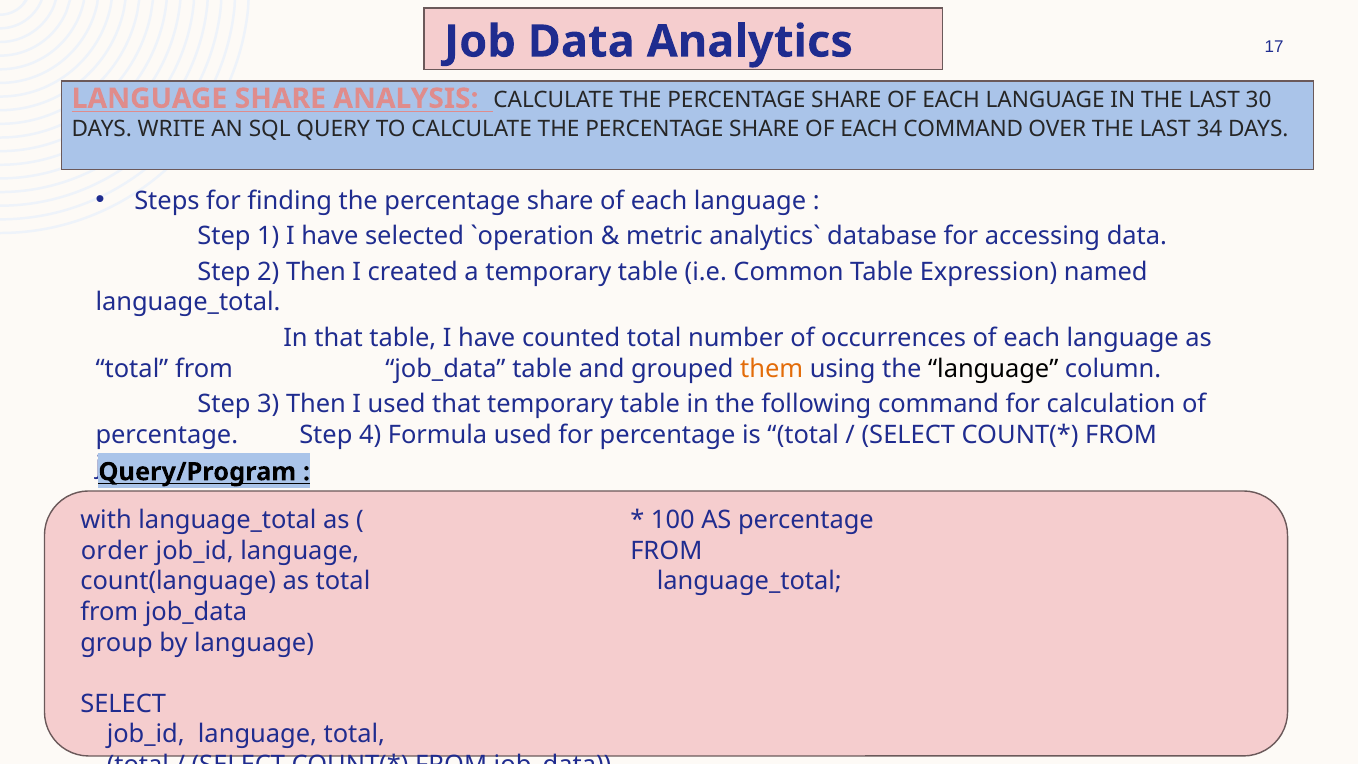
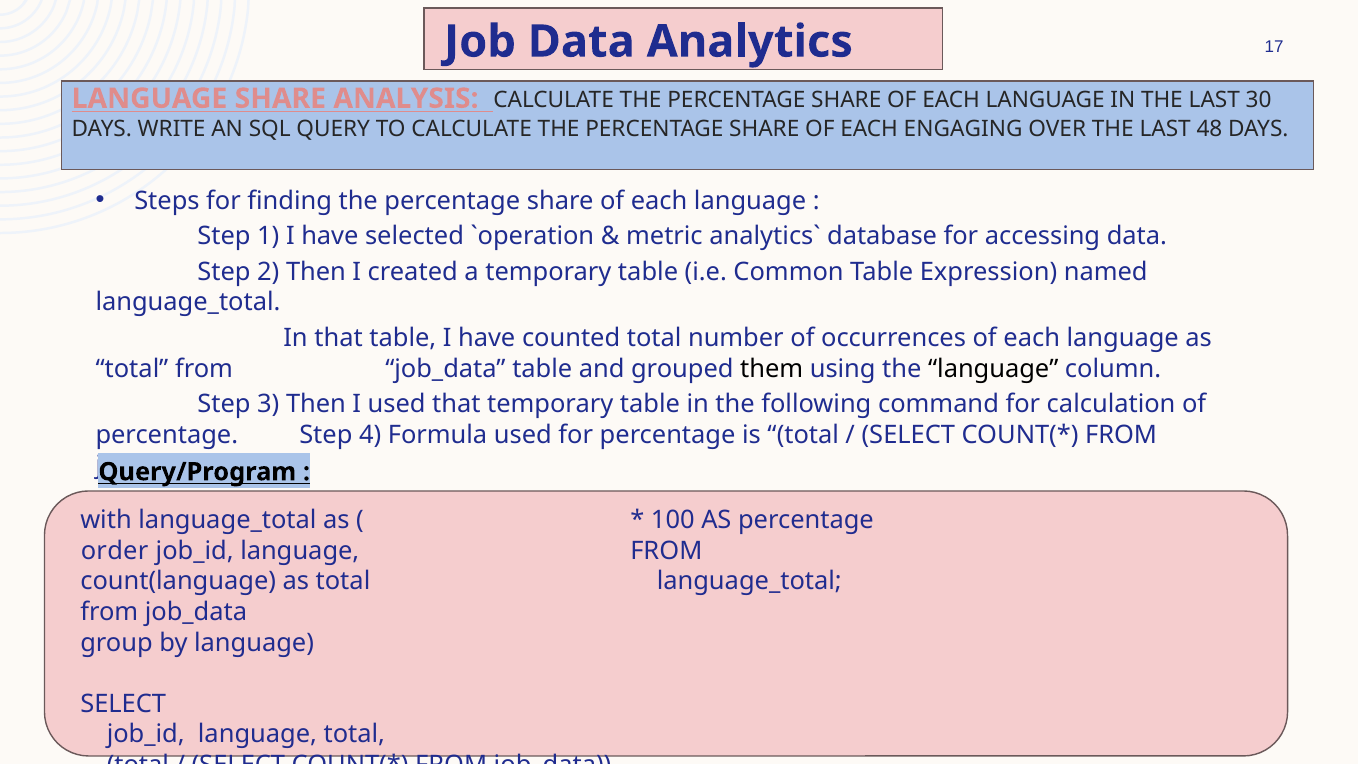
EACH COMMAND: COMMAND -> ENGAGING (963, 129)
34: 34 -> 48 (1209, 129)
them colour: orange -> black (772, 369)
